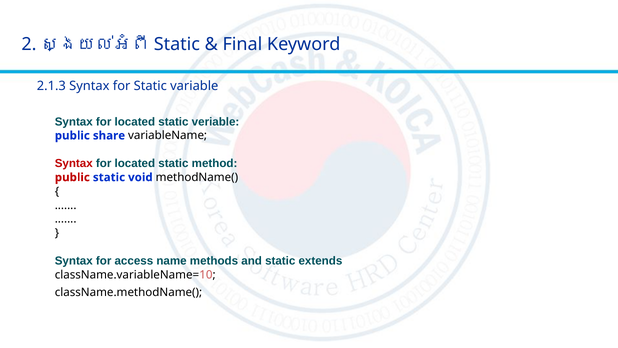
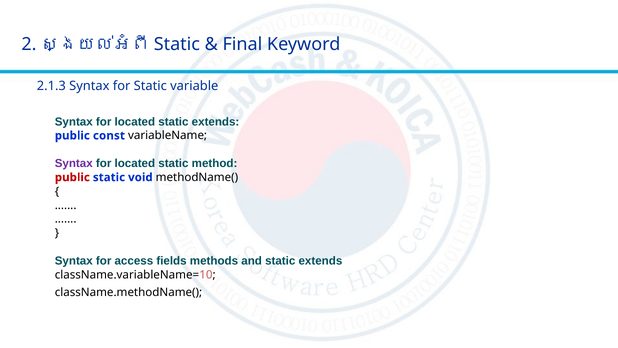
veriable: veriable -> extends (216, 122)
share: share -> const (109, 135)
Syntax colour: red -> purple (74, 163)
name: name -> fields (172, 261)
